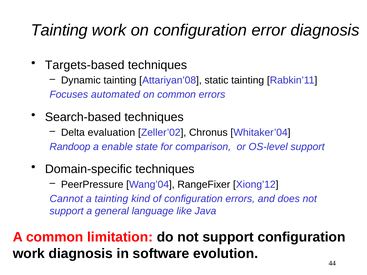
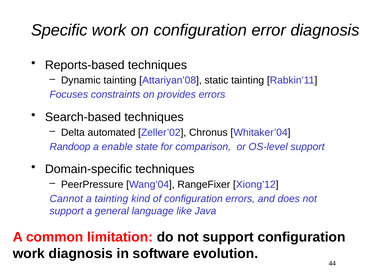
Tainting: Tainting -> Specific (59, 30)
Targets-based: Targets-based -> Reports-based (85, 65)
automated: automated -> constraints (116, 95)
on common: common -> provides (177, 95)
evaluation: evaluation -> automated (112, 133)
